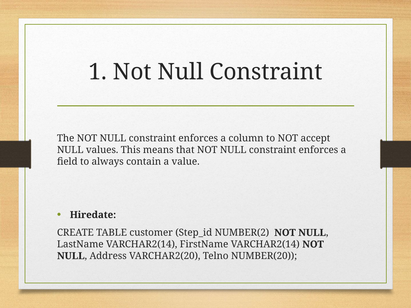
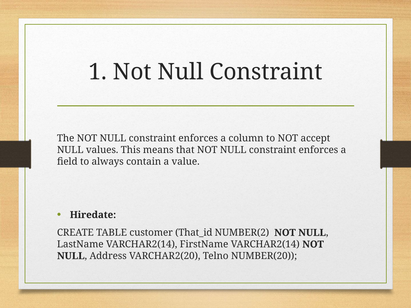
Step_id: Step_id -> That_id (194, 233)
